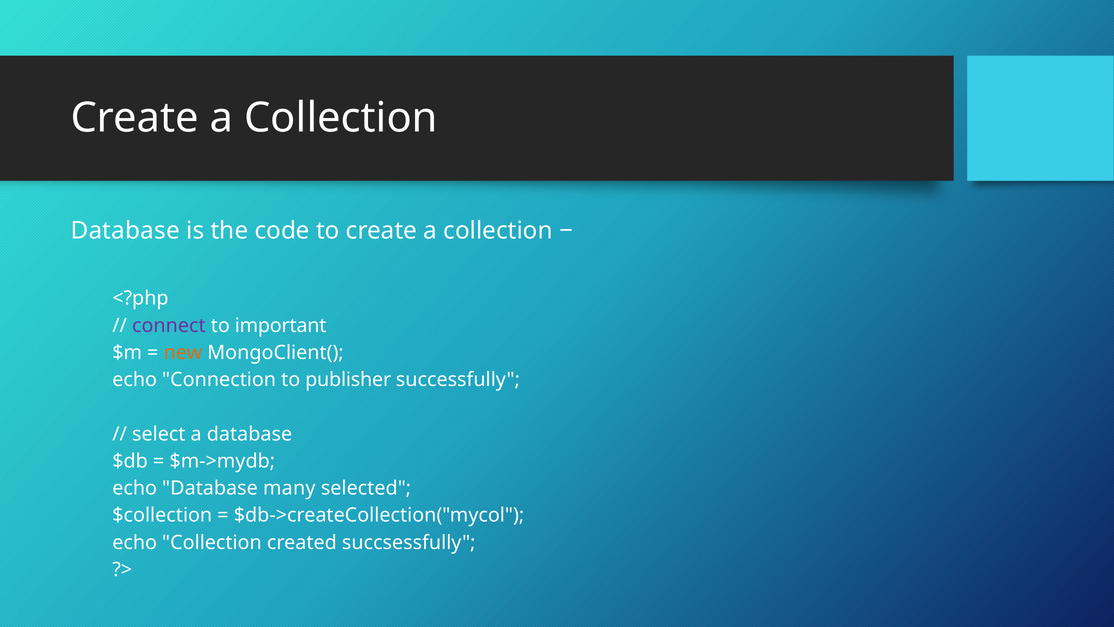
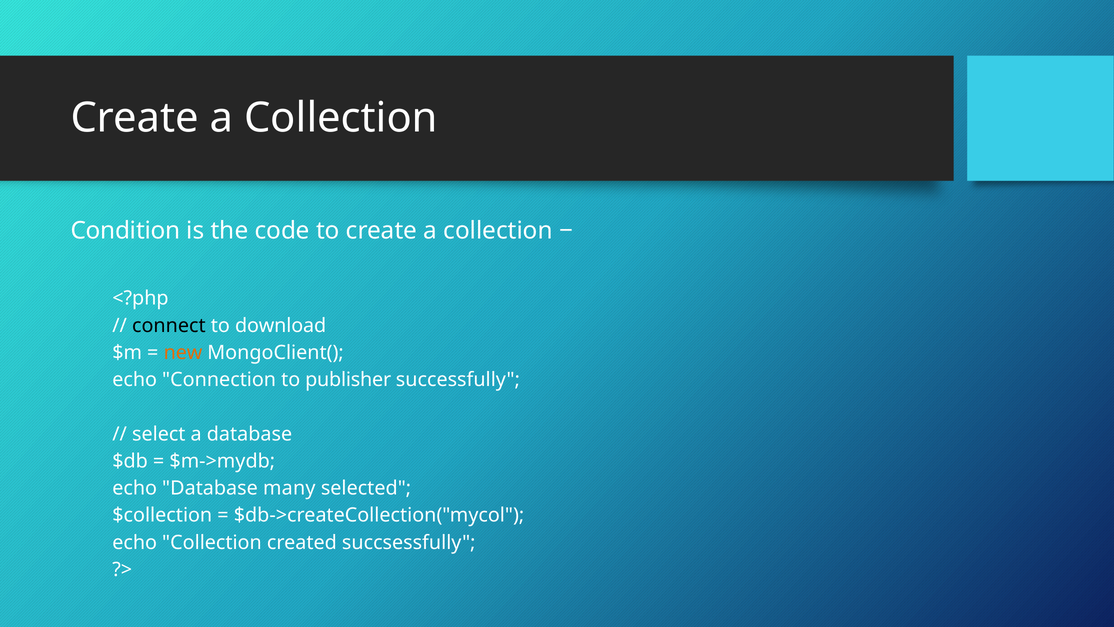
Database: Database -> Condition (125, 231)
connect colour: purple -> black (169, 325)
important: important -> download (281, 325)
